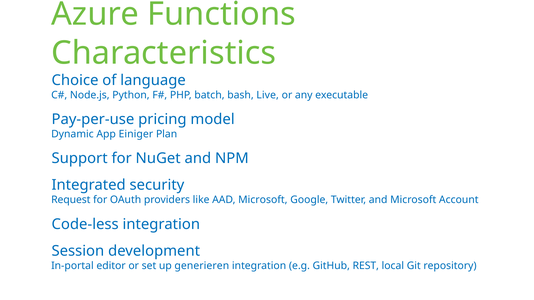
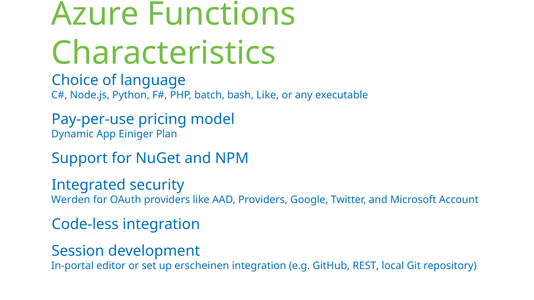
bash Live: Live -> Like (268, 95)
Request: Request -> Werden (71, 200)
AAD Microsoft: Microsoft -> Providers (263, 200)
generieren: generieren -> erscheinen (202, 266)
